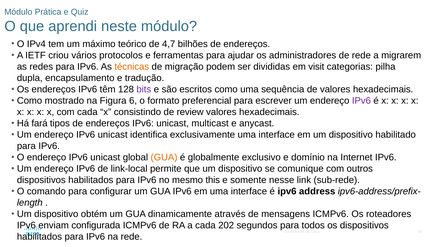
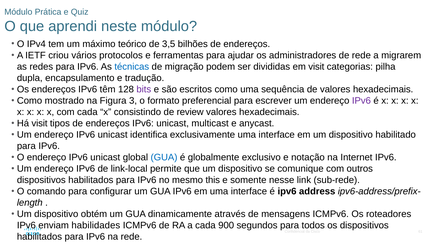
4,7: 4,7 -> 3,5 (169, 44)
técnicas colour: orange -> blue (132, 67)
6: 6 -> 3 (133, 101)
Há fará: fará -> visit (40, 123)
GUA colour: orange -> blue (164, 157)
domínio: domínio -> notação (308, 157)
configurada: configurada -> habilidades (96, 225)
202: 202 -> 900 (226, 225)
